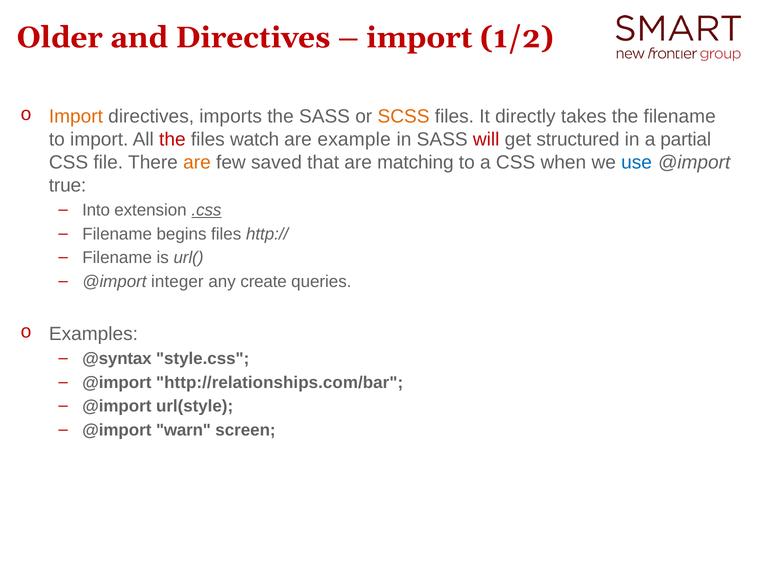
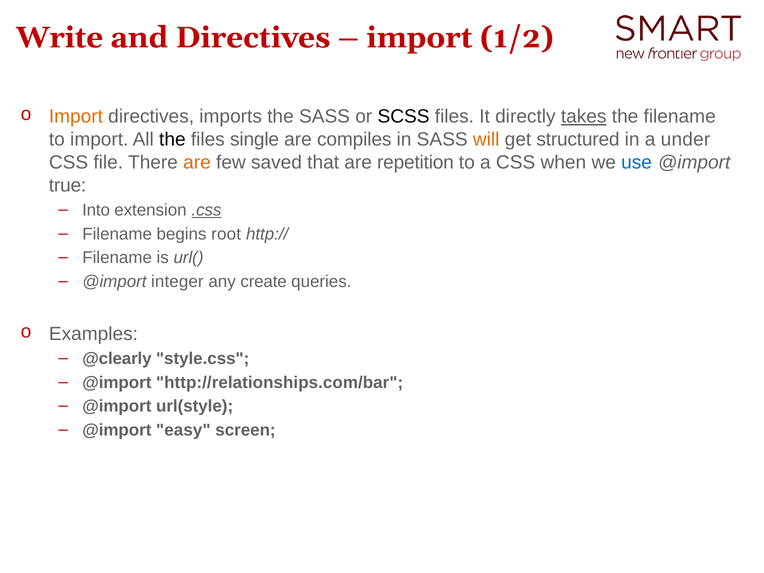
Older: Older -> Write (60, 38)
SCSS colour: orange -> black (404, 117)
takes underline: none -> present (584, 117)
the colour: red -> black (172, 139)
watch: watch -> single (255, 139)
example: example -> compiles (354, 139)
will colour: red -> orange (486, 139)
partial: partial -> under (686, 139)
matching: matching -> repetition (415, 162)
begins files: files -> root (226, 234)
@syntax: @syntax -> @clearly (117, 359)
warn: warn -> easy (183, 430)
